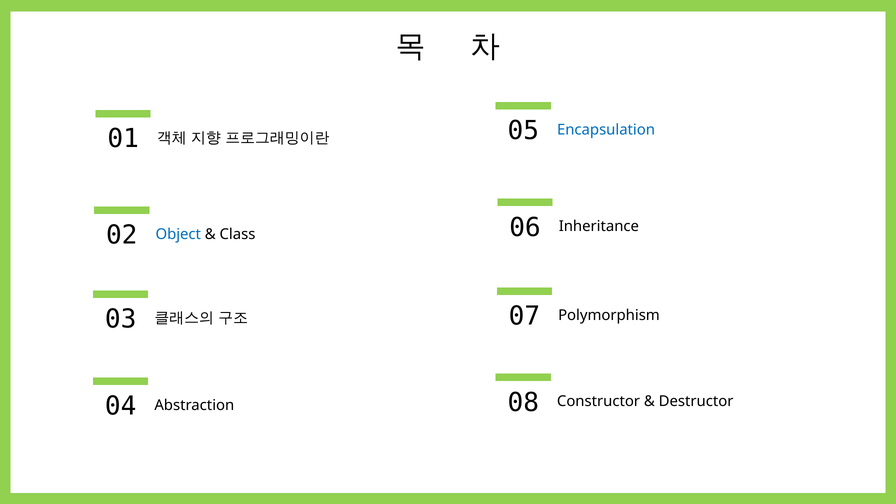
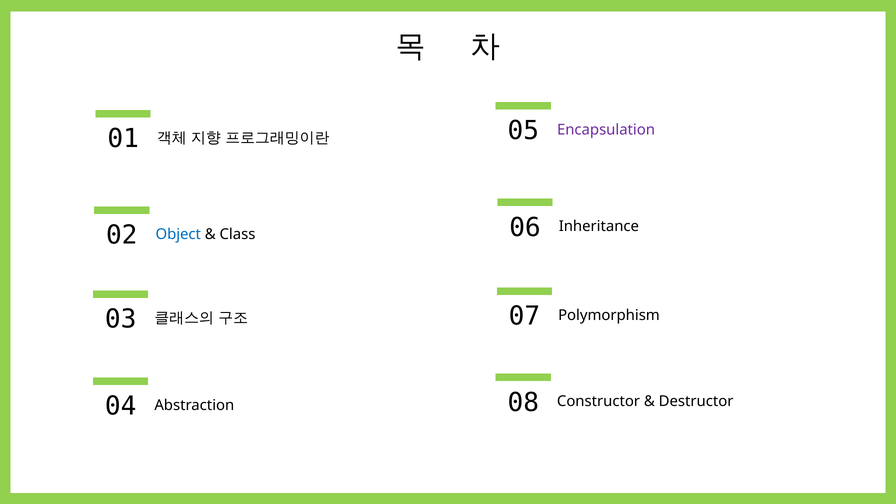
Encapsulation colour: blue -> purple (606, 130)
